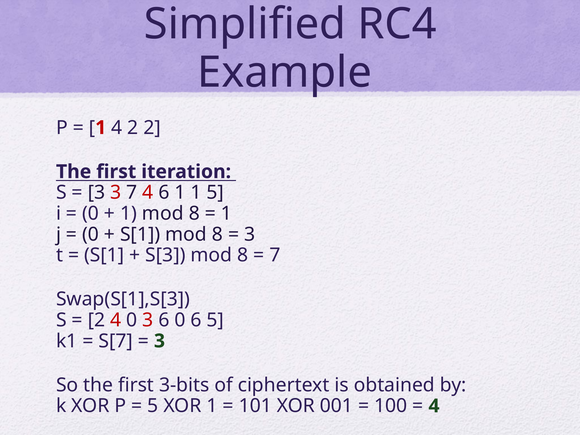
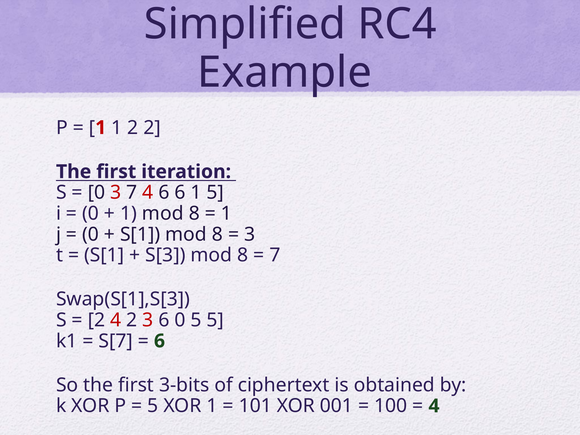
1 4: 4 -> 1 (117, 128)
3: 3 -> 0 (96, 193)
6 1: 1 -> 6 (180, 193)
4 0: 0 -> 2 (132, 320)
0 6: 6 -> 5 (196, 320)
3: 3 -> 6 (159, 341)
